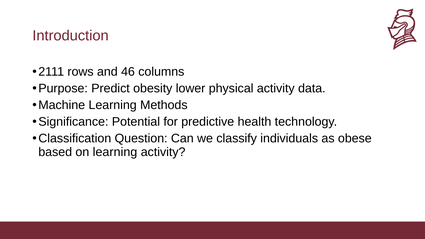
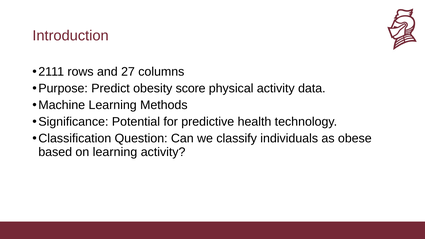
46: 46 -> 27 (128, 72)
lower: lower -> score (191, 89)
